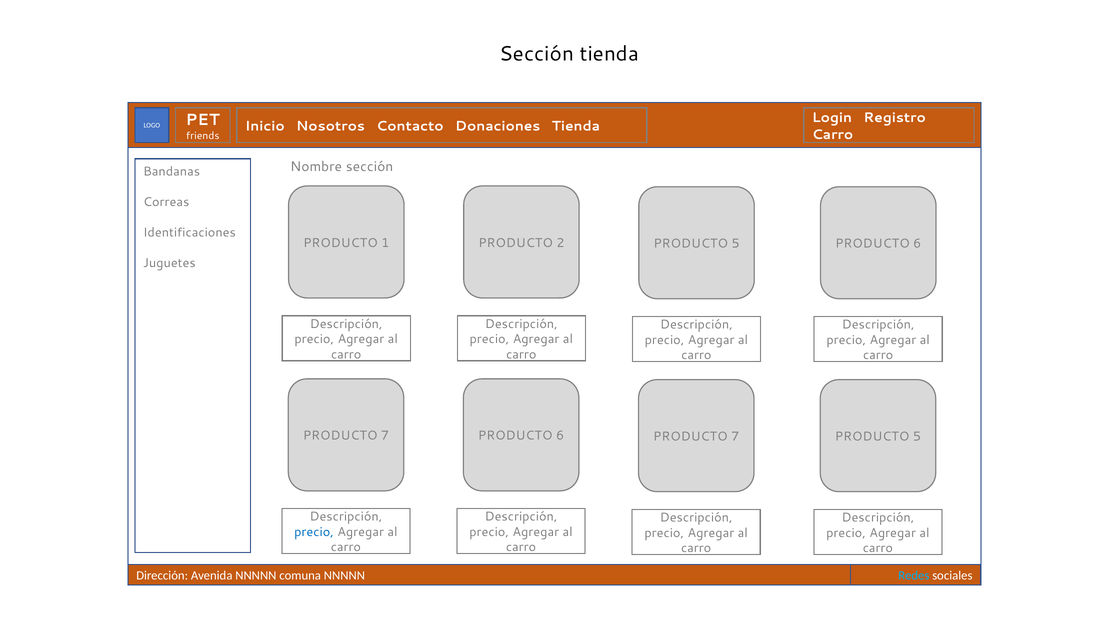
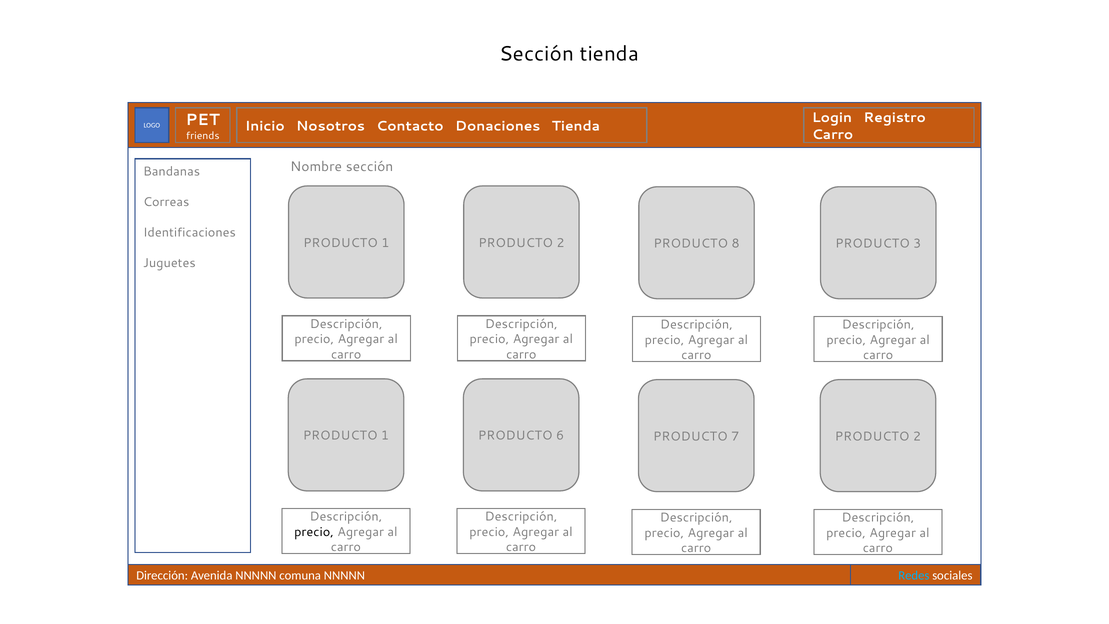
5: 5 -> 8 (736, 244)
6: 6 -> 3 (917, 244)
7: 7 -> 1 (385, 436)
5: 5 -> 2 (917, 436)
precio colour: blue -> black (314, 532)
